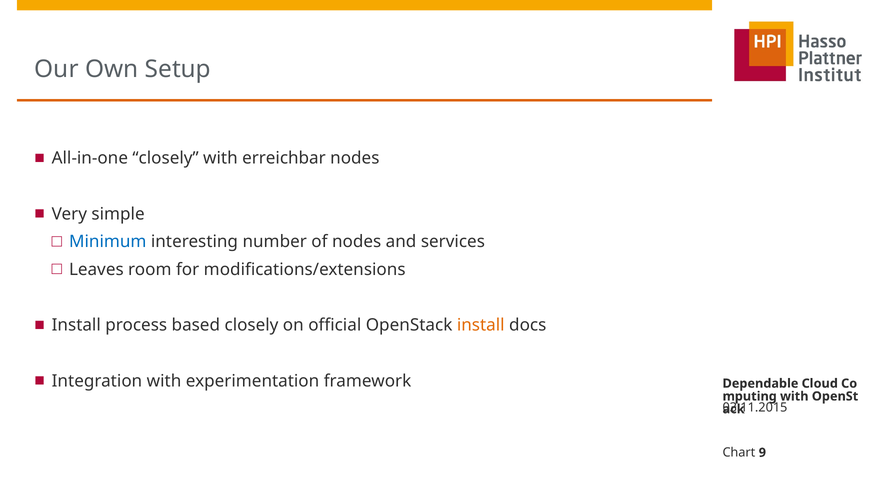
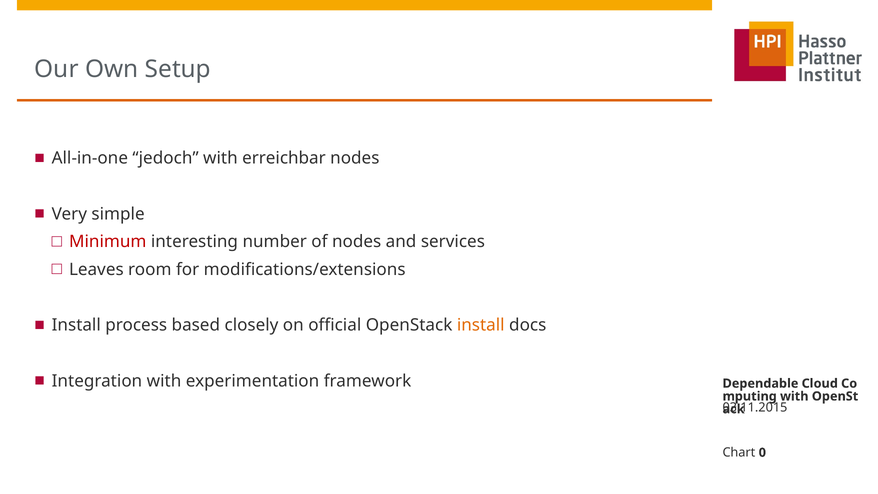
All-in-one closely: closely -> jedoch (166, 158)
Minimum colour: blue -> red (108, 242)
9: 9 -> 0 (762, 453)
